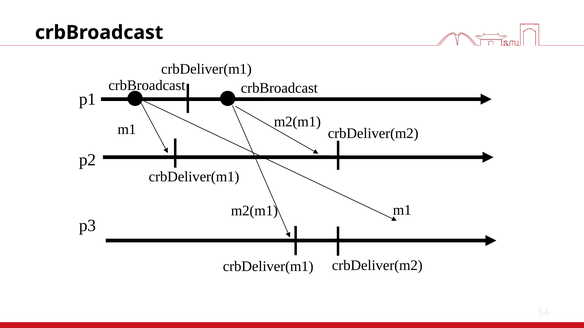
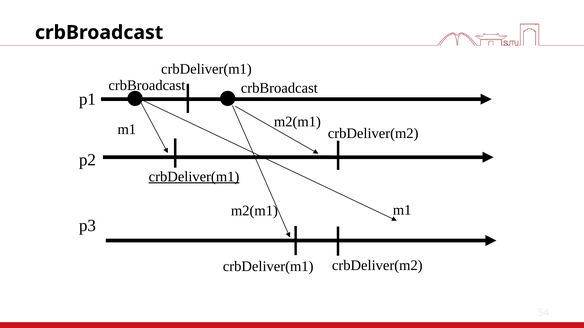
crbDeliver(m1 underline: none -> present (194, 177)
